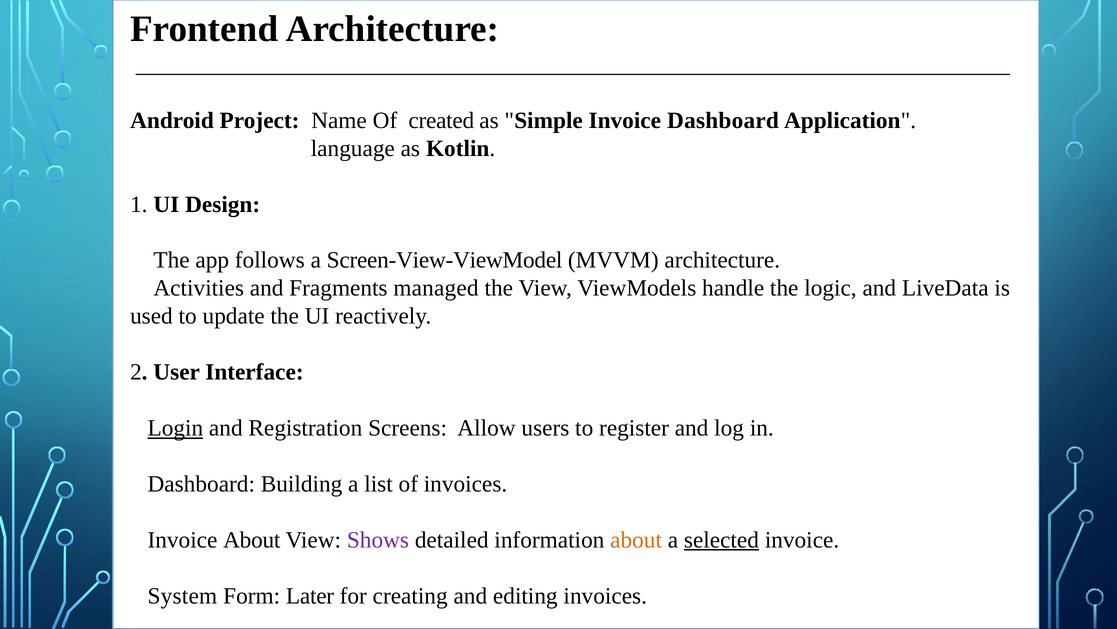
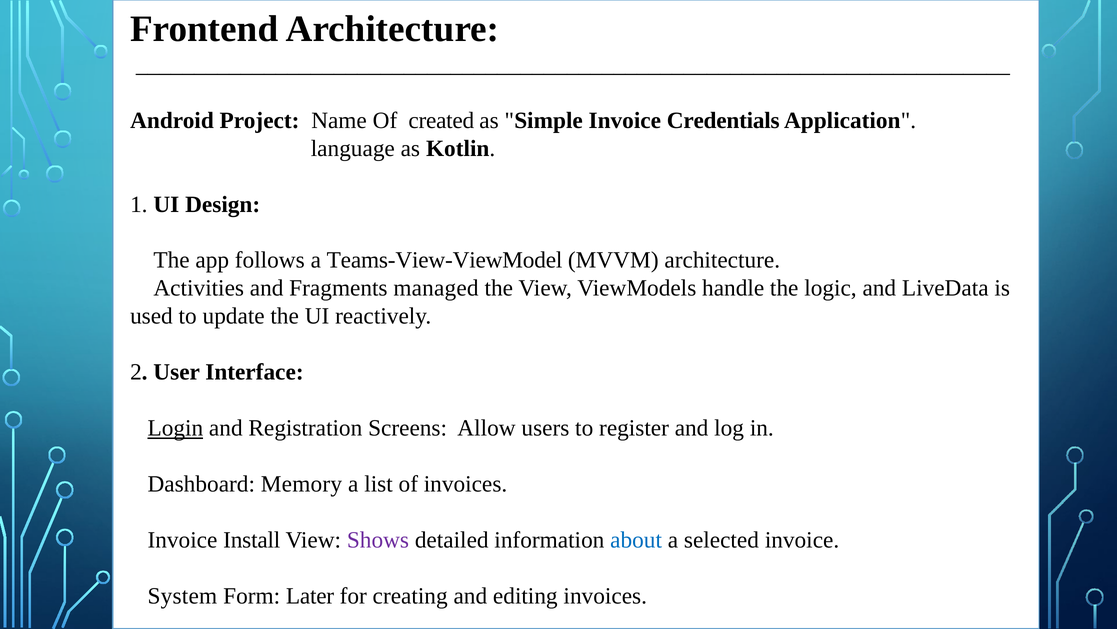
Invoice Dashboard: Dashboard -> Credentials (723, 120)
Screen-View-ViewModel: Screen-View-ViewModel -> Teams-View-ViewModel (445, 260)
Building: Building -> Memory (301, 483)
Invoice About: About -> Install (252, 539)
about colour: orange -> blue (636, 539)
selected underline: present -> none (721, 539)
